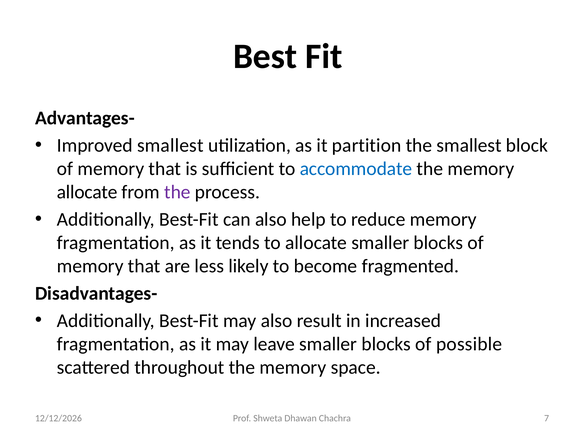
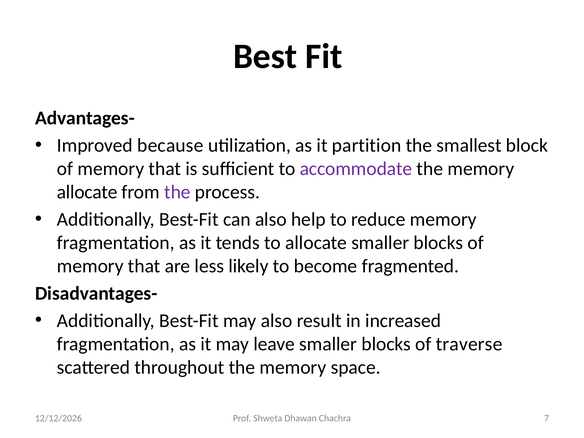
Improved smallest: smallest -> because (170, 145)
accommodate colour: blue -> purple (356, 169)
possible: possible -> traverse (469, 344)
